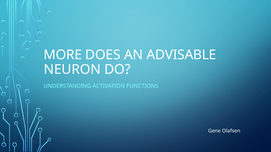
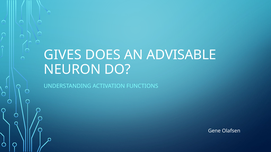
MORE: MORE -> GIVES (63, 55)
